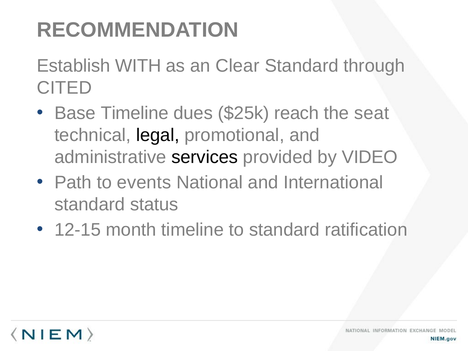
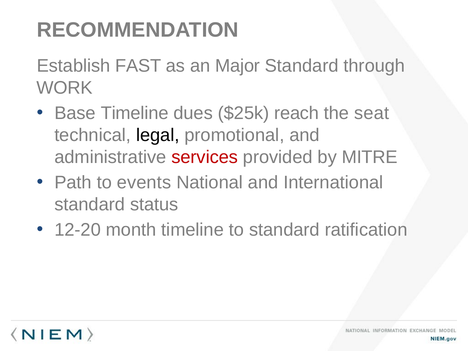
WITH: WITH -> FAST (138, 66)
Clear: Clear -> Major (238, 66)
CITED: CITED -> WORK (65, 88)
services colour: black -> red (205, 157)
VIDEO: VIDEO -> MITRE (370, 157)
12-15: 12-15 -> 12-20 (78, 230)
